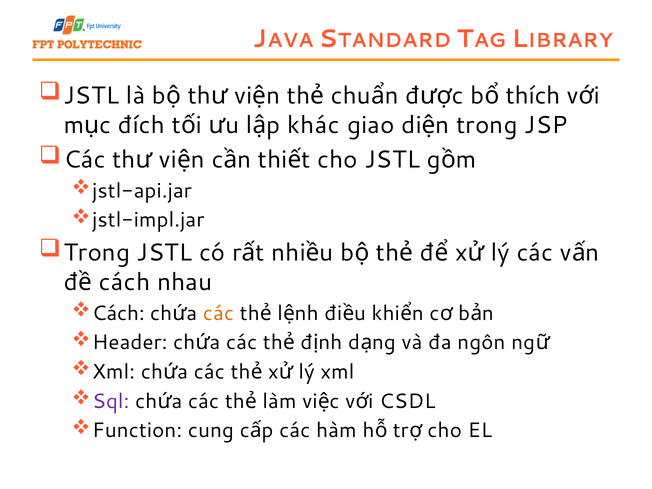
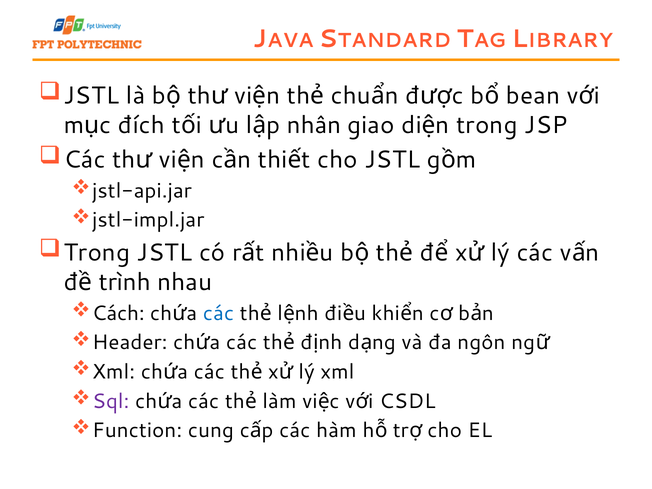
thích: thích -> bean (533, 96)
khác: khác -> nhân (314, 125)
cách: cách -> trình (125, 282)
các colour: orange -> blue (218, 313)
